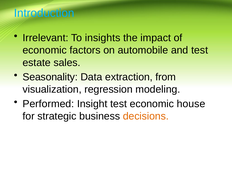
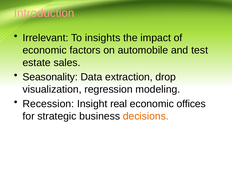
Introduction colour: light blue -> pink (44, 13)
from: from -> drop (166, 77)
Performed: Performed -> Recession (48, 104)
Insight test: test -> real (119, 104)
house: house -> offices (191, 104)
